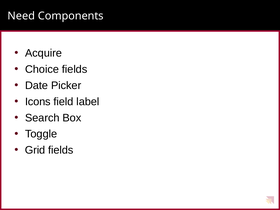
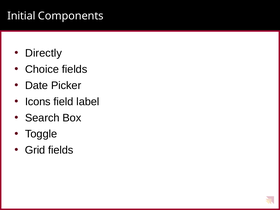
Need: Need -> Initial (21, 16)
Acquire: Acquire -> Directly (43, 53)
